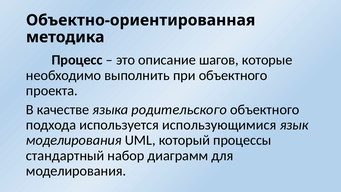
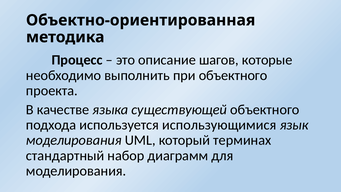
родительского: родительского -> существующей (179, 109)
процессы: процессы -> терминах (242, 140)
